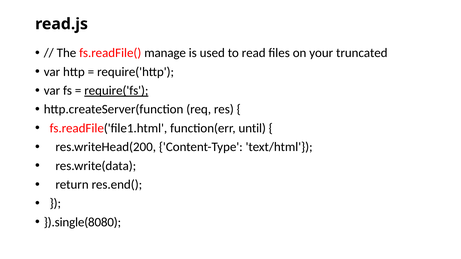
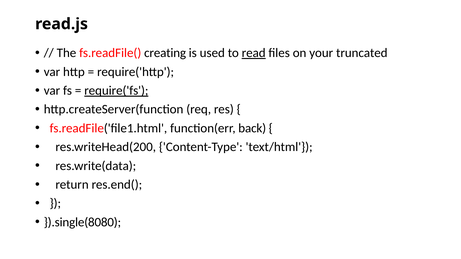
manage: manage -> creating (165, 53)
read underline: none -> present (254, 53)
until: until -> back (252, 128)
